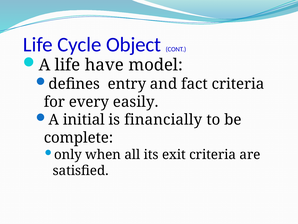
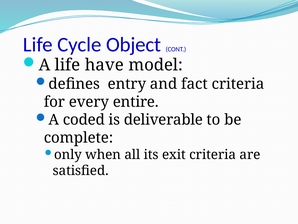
easily: easily -> entire (136, 102)
initial: initial -> coded (84, 120)
financially: financially -> deliverable (163, 120)
